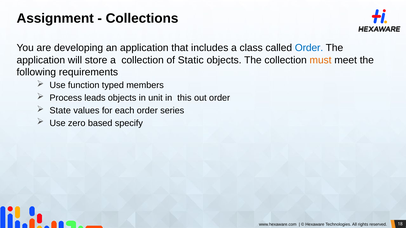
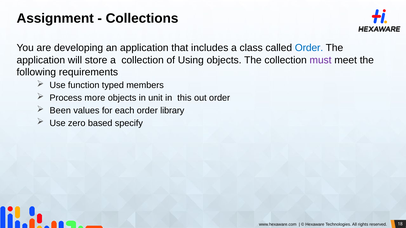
Static: Static -> Using (191, 60)
must colour: orange -> purple (321, 60)
leads: leads -> more (95, 98)
State: State -> Been (60, 111)
series: series -> library (172, 111)
